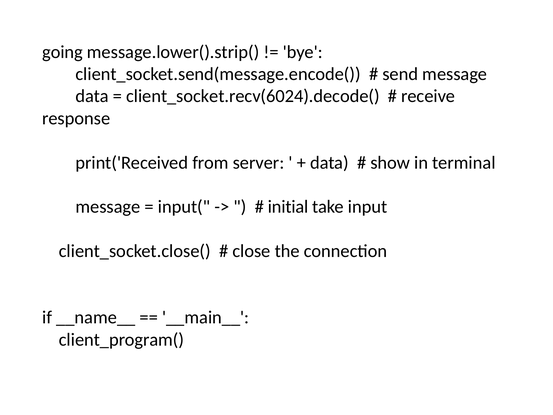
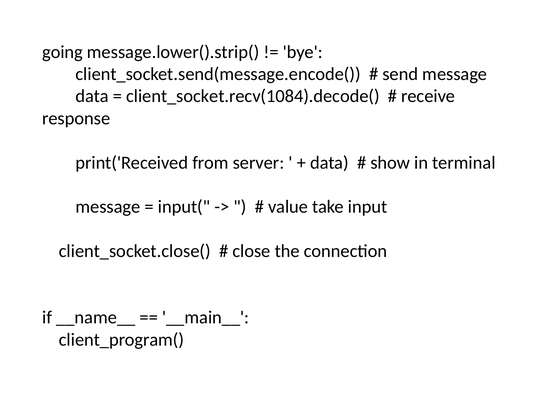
client_socket.recv(6024).decode(: client_socket.recv(6024).decode( -> client_socket.recv(1084).decode( (253, 96)
initial: initial -> value (288, 207)
